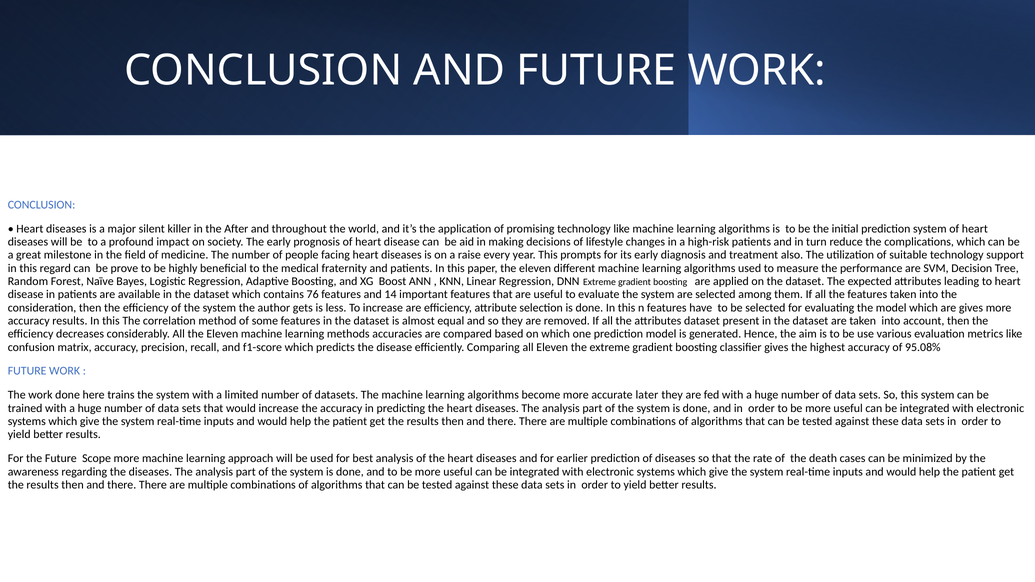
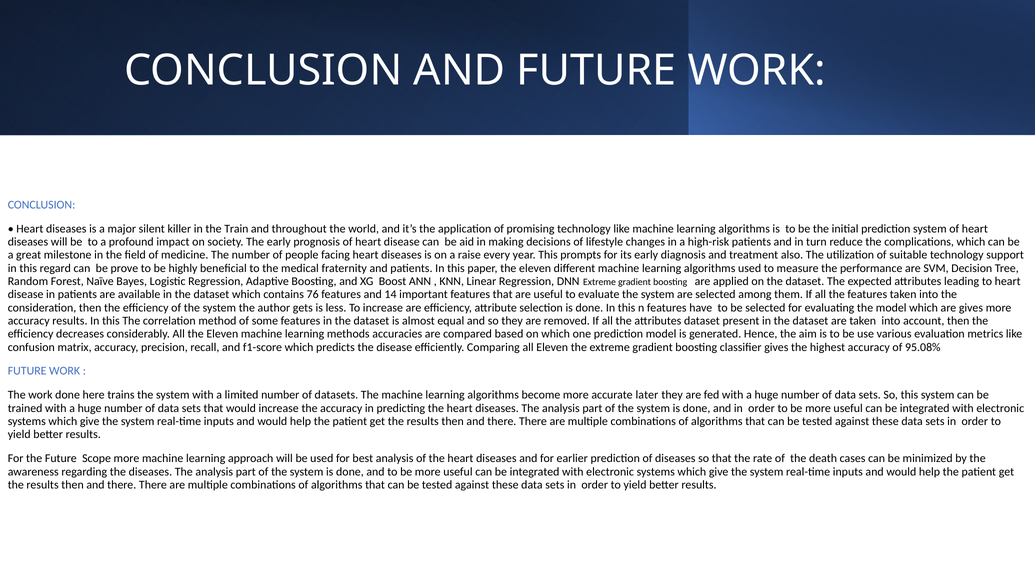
After: After -> Train (236, 229)
